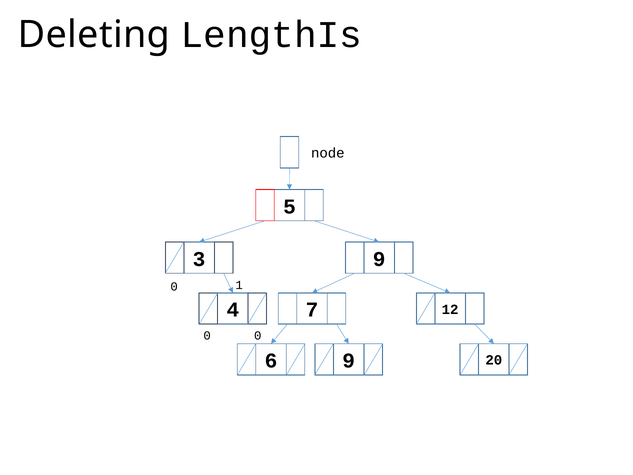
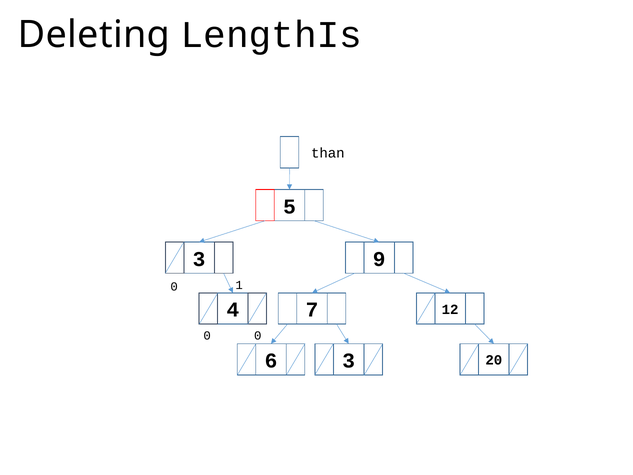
node: node -> than (328, 153)
6 9: 9 -> 3 (349, 361)
